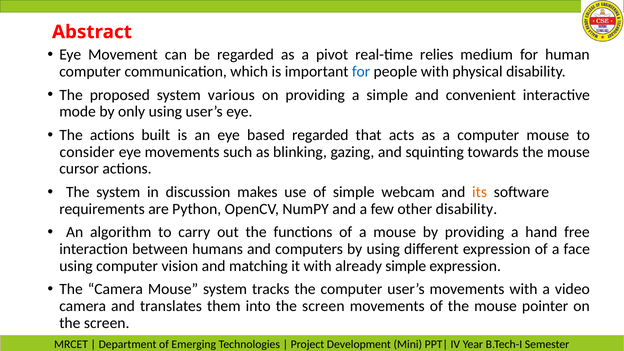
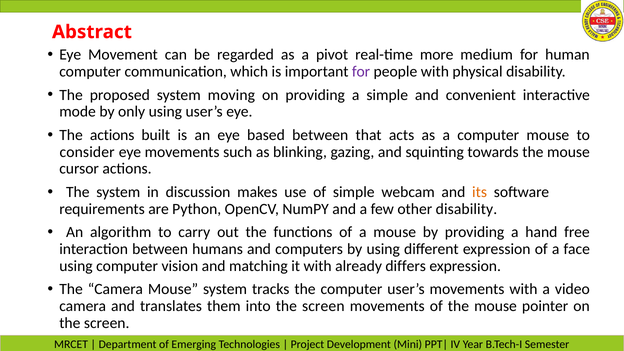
relies: relies -> more (437, 55)
for colour: blue -> purple (361, 72)
various: various -> moving (231, 95)
based regarded: regarded -> between (320, 135)
already simple: simple -> differs (406, 266)
